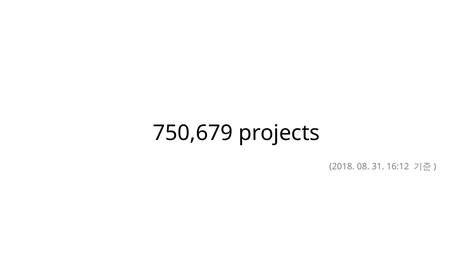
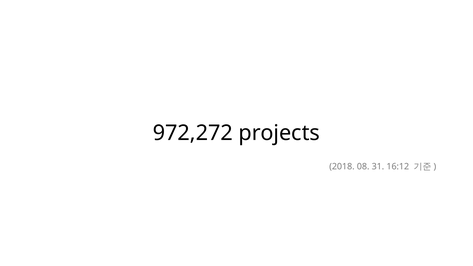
750,679: 750,679 -> 972,272 (193, 133)
